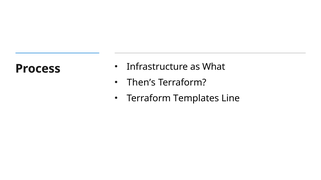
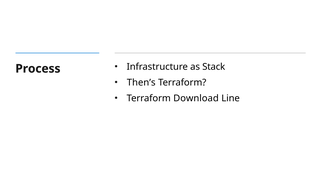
What: What -> Stack (214, 67)
Templates: Templates -> Download (196, 99)
